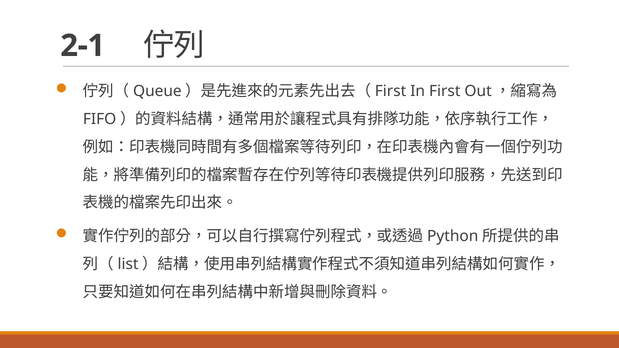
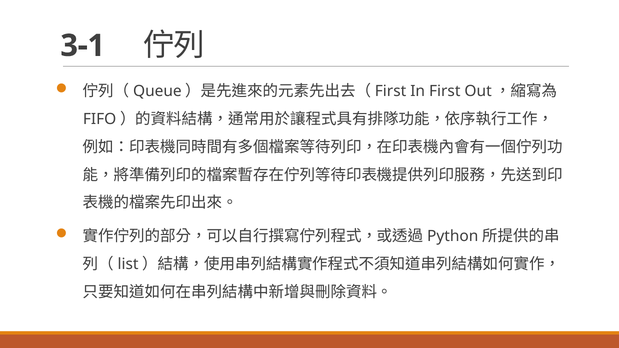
2-1: 2-1 -> 3-1 (83, 46)
